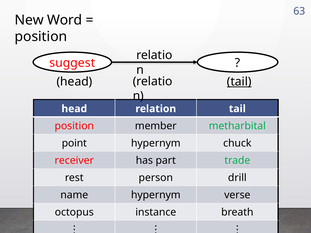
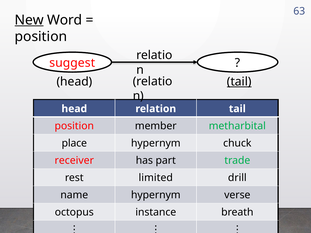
New underline: none -> present (29, 20)
point: point -> place (74, 143)
person: person -> limited (156, 178)
